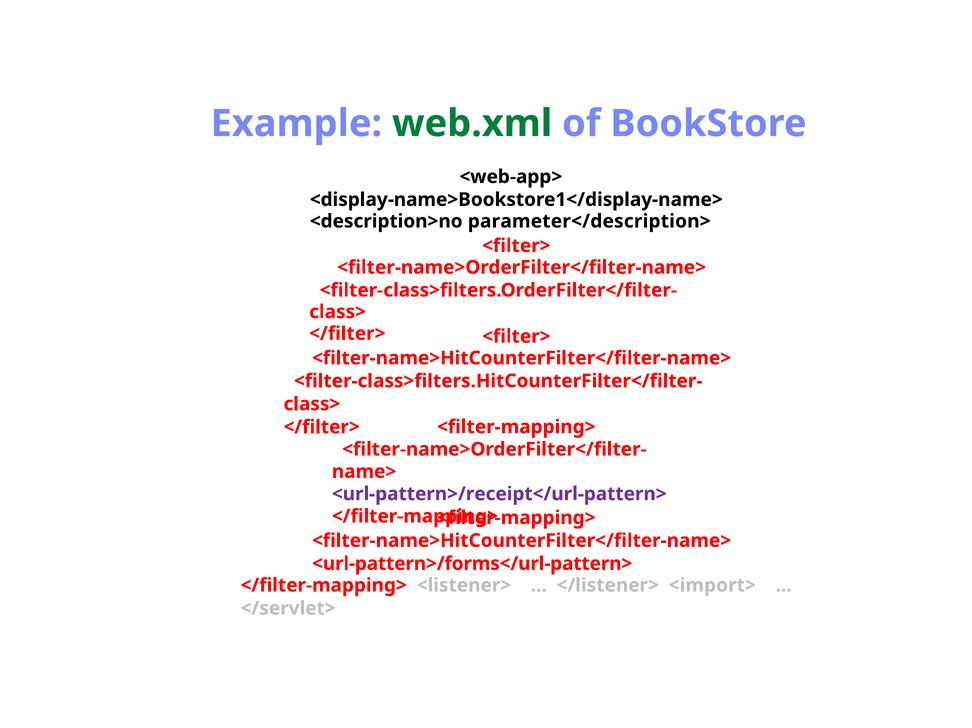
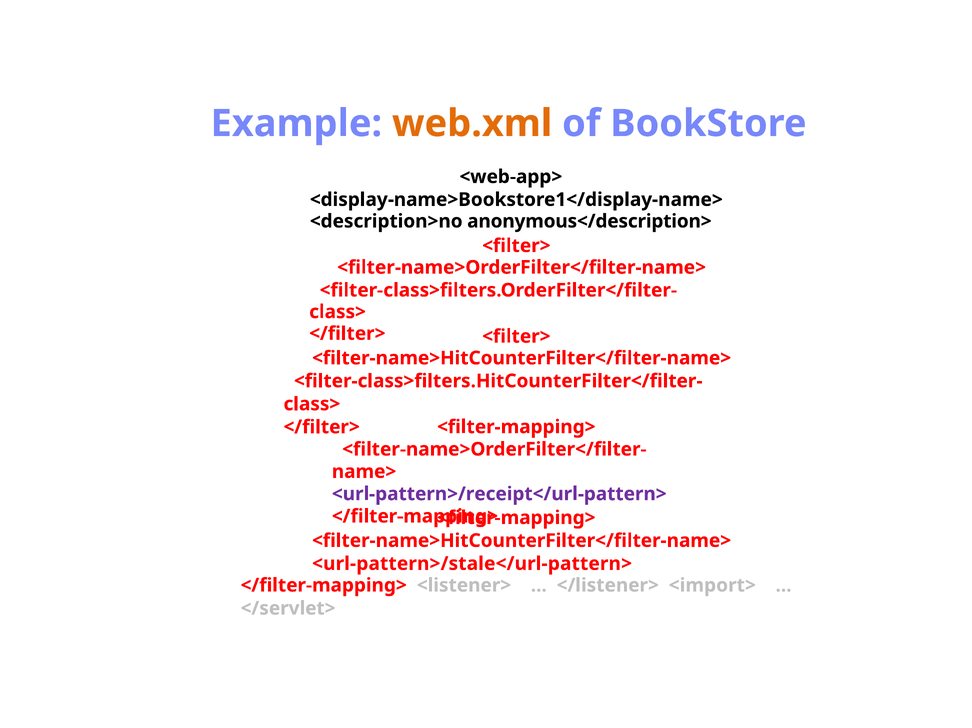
web.xml colour: green -> orange (472, 124)
parameter</description>: parameter</description> -> anonymous</description> (589, 221)
<url-pattern>/forms</url-pattern>: <url-pattern>/forms</url-pattern> -> <url-pattern>/stale</url-pattern> (472, 564)
